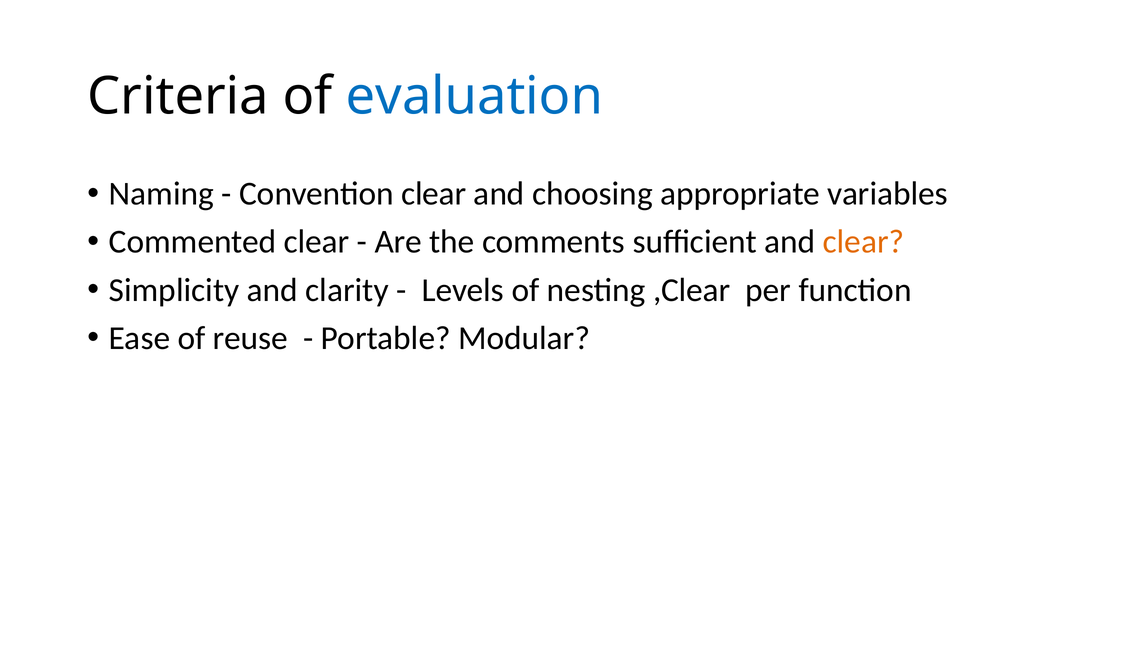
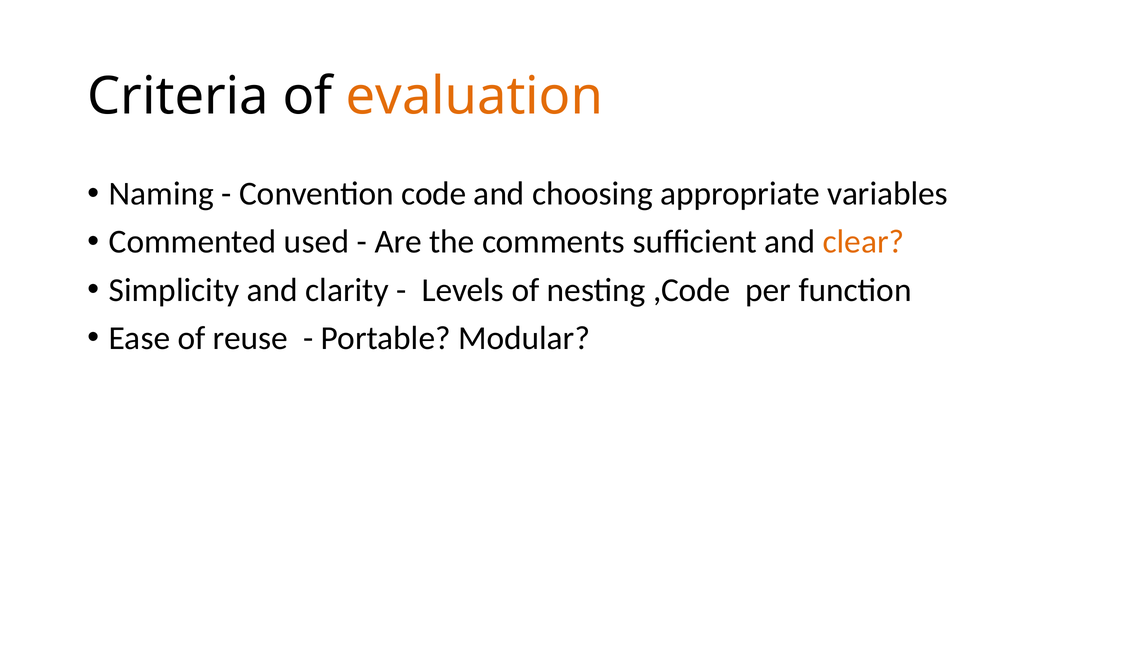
evaluation colour: blue -> orange (474, 96)
Convention clear: clear -> code (434, 194)
Commented clear: clear -> used (316, 242)
,Clear: ,Clear -> ,Code (692, 290)
